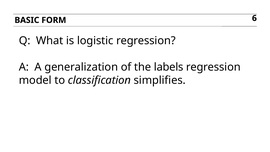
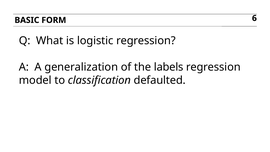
simplifies: simplifies -> defaulted (160, 80)
